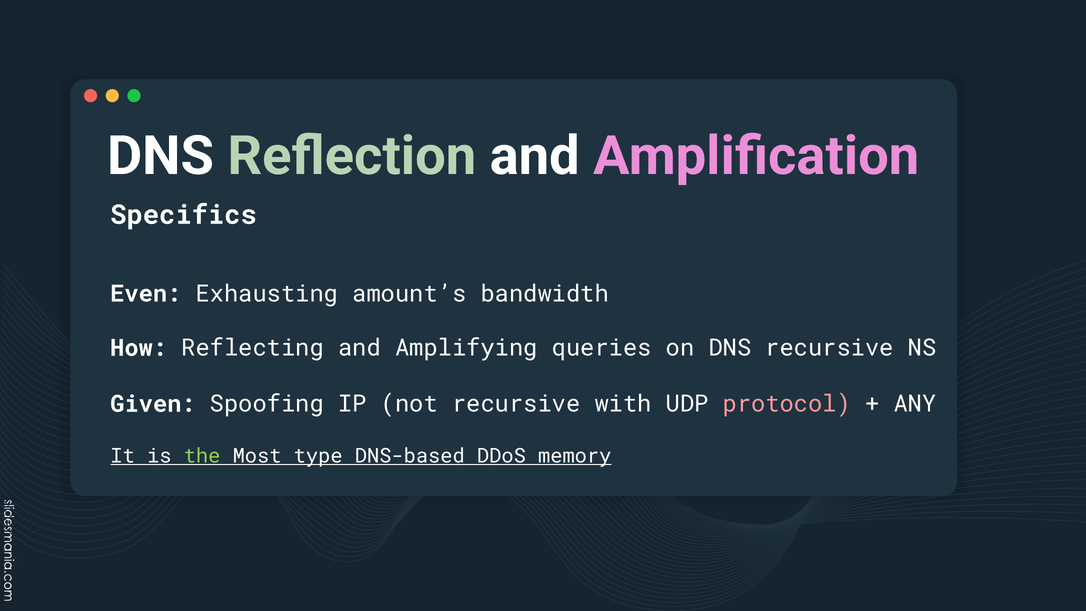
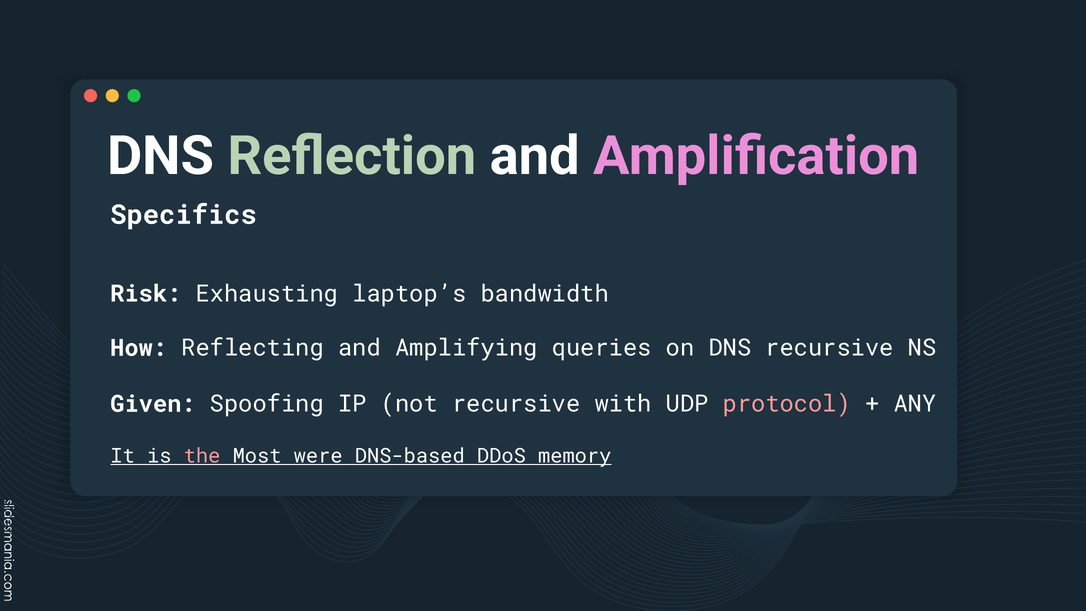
Even: Even -> Risk (146, 294)
amount’s: amount’s -> laptop’s (409, 294)
the colour: light green -> pink (202, 456)
type: type -> were (318, 456)
